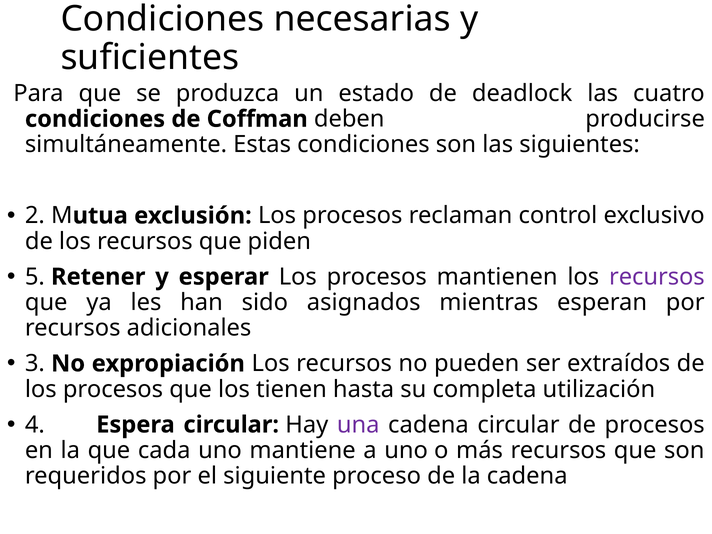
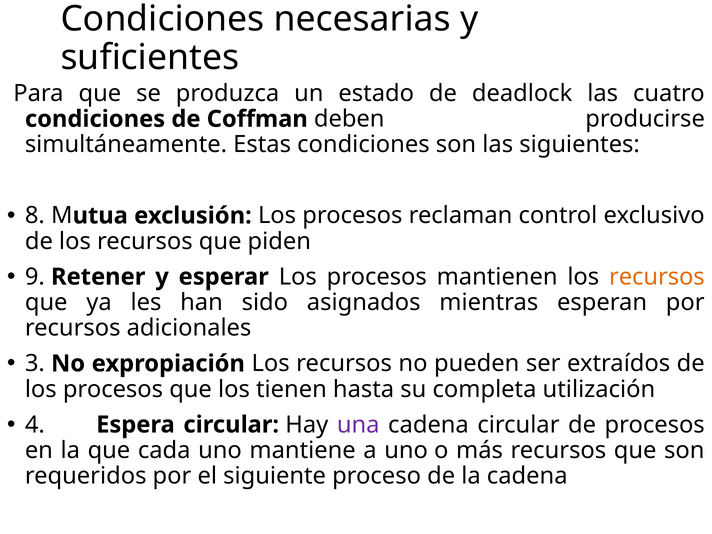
2: 2 -> 8 (35, 216)
5: 5 -> 9 (35, 277)
recursos colour: purple -> orange (657, 277)
